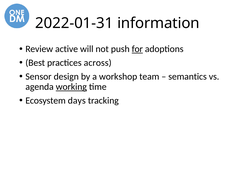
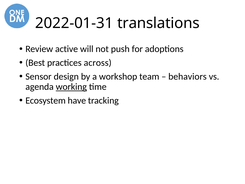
information: information -> translations (158, 23)
for underline: present -> none (137, 49)
semantics: semantics -> behaviors (187, 76)
days: days -> have (77, 100)
